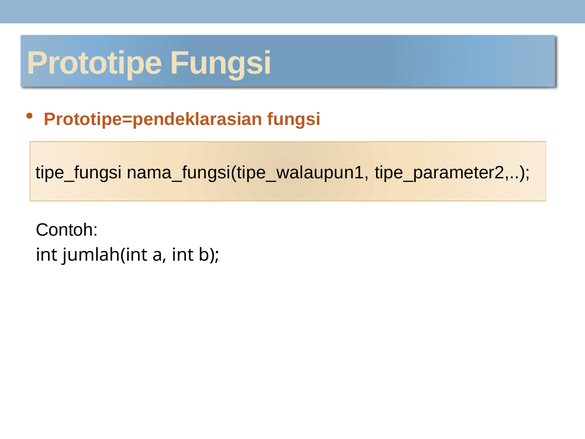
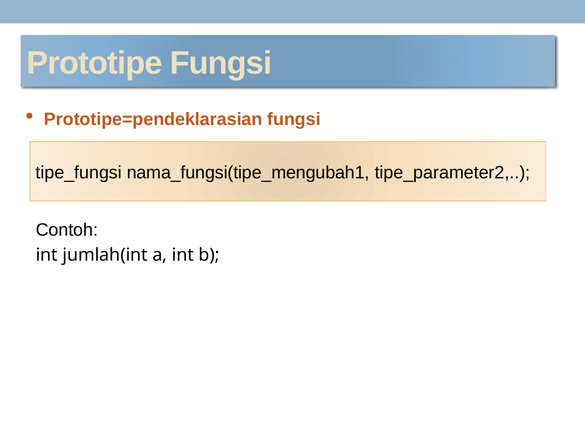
nama_fungsi(tipe_walaupun1: nama_fungsi(tipe_walaupun1 -> nama_fungsi(tipe_mengubah1 (248, 173)
